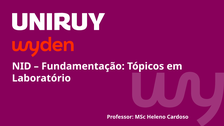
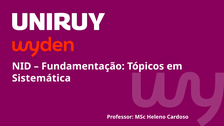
Laboratório: Laboratório -> Sistemática (41, 78)
